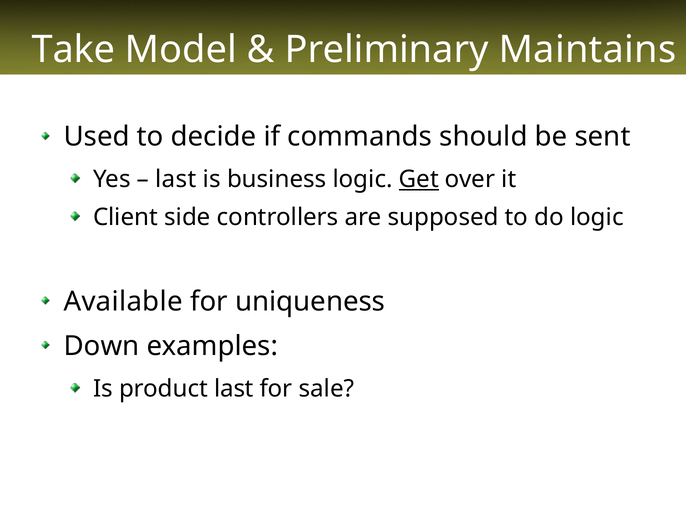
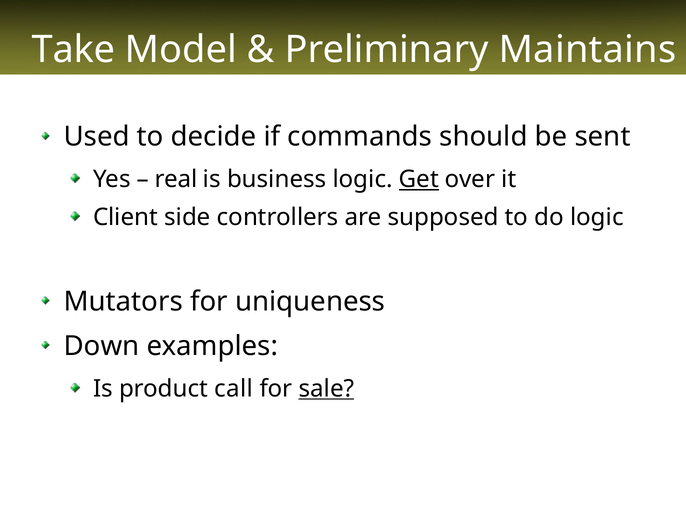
last: last -> real (176, 179)
Available: Available -> Mutators (123, 302)
product last: last -> call (234, 389)
sale underline: none -> present (326, 389)
